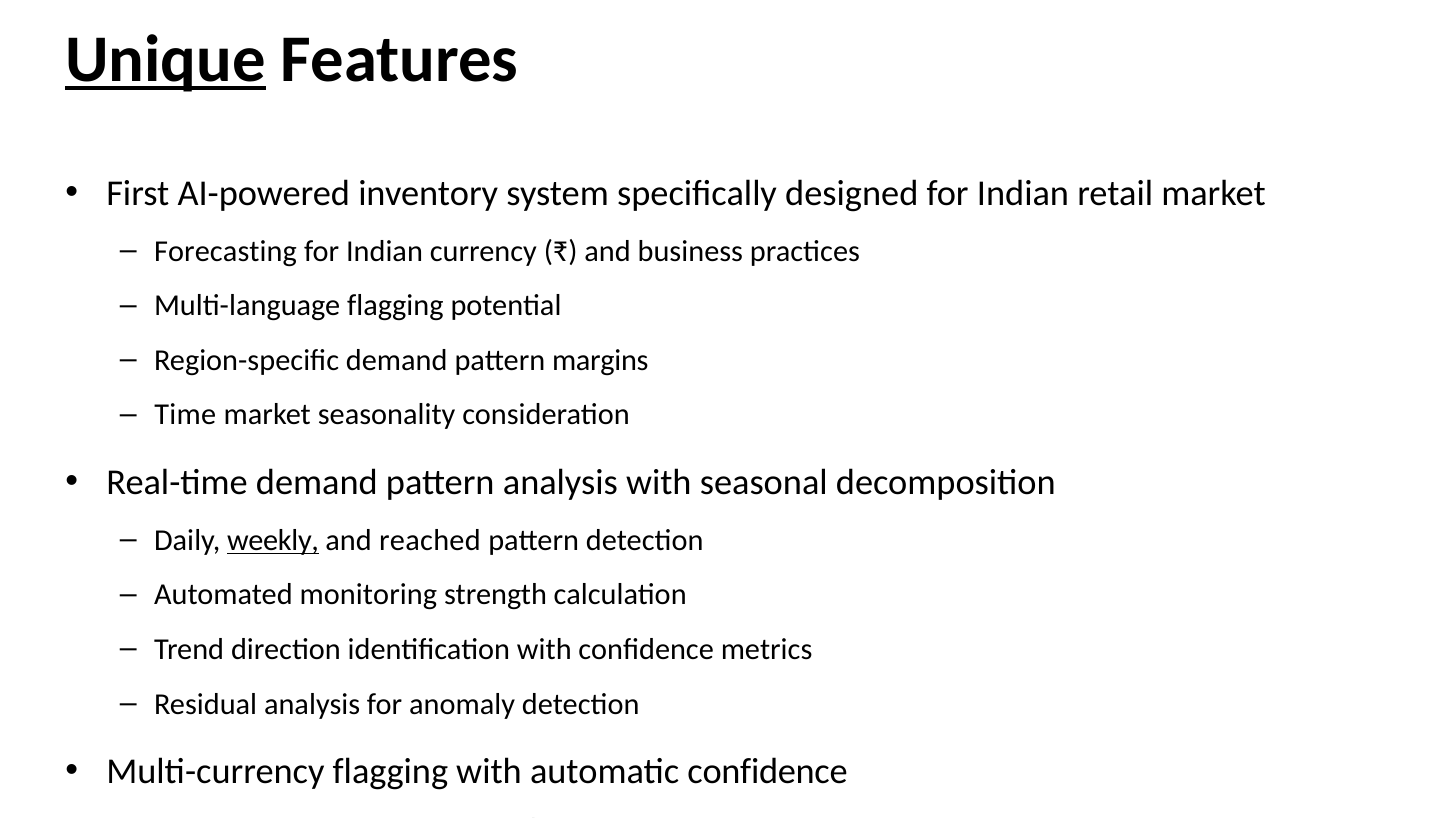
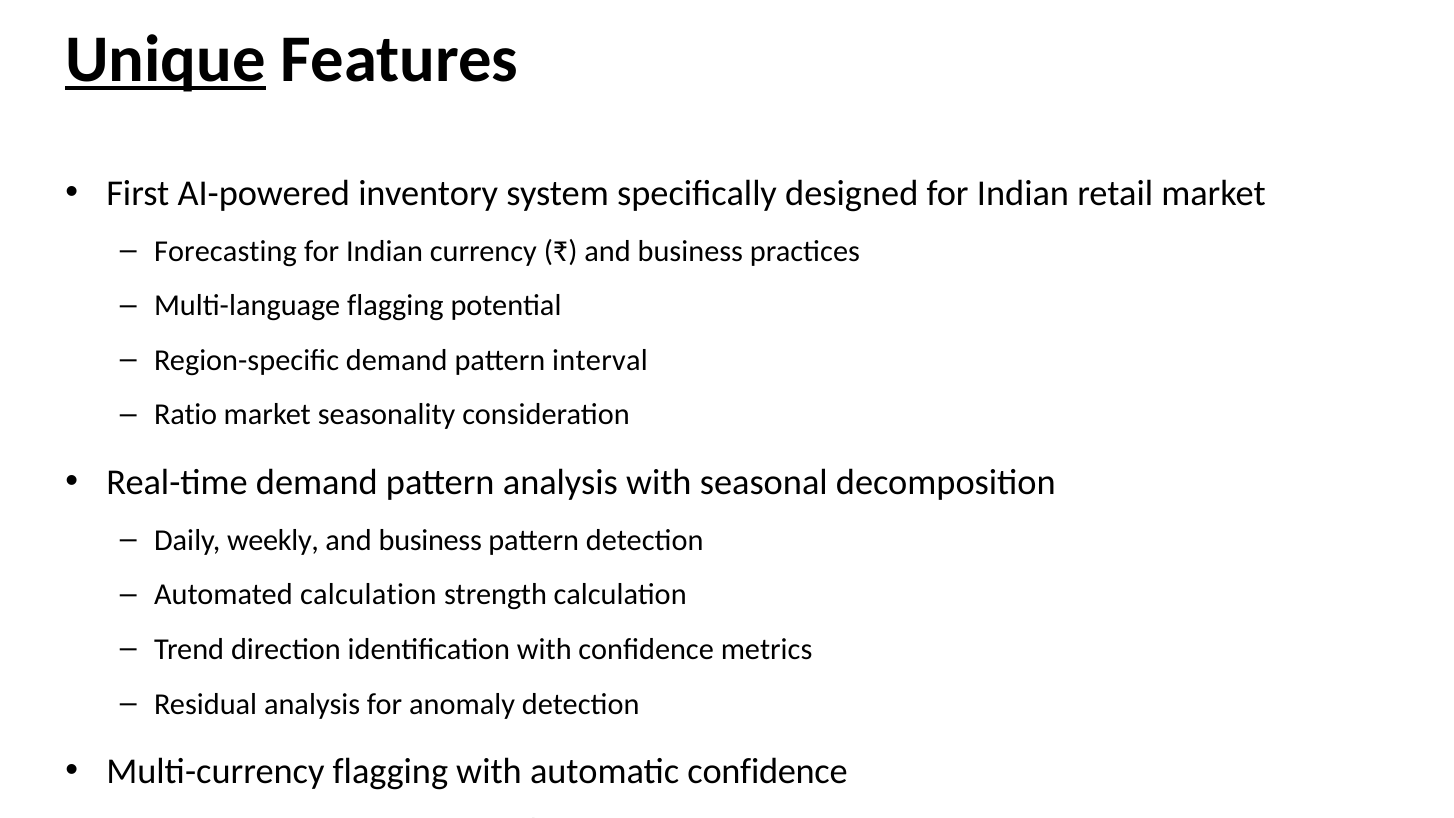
margins: margins -> interval (600, 360)
Time: Time -> Ratio (186, 415)
weekly underline: present -> none (273, 540)
reached: reached -> business (430, 540)
Automated monitoring: monitoring -> calculation (368, 595)
